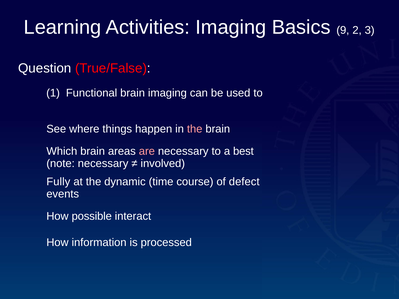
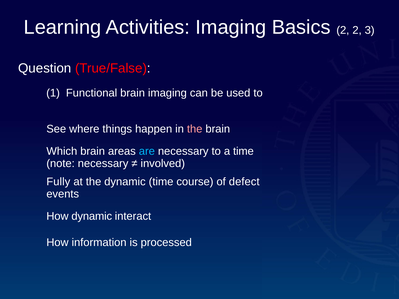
Basics 9: 9 -> 2 (343, 30)
are colour: pink -> light blue (147, 151)
a best: best -> time (243, 151)
How possible: possible -> dynamic (92, 216)
